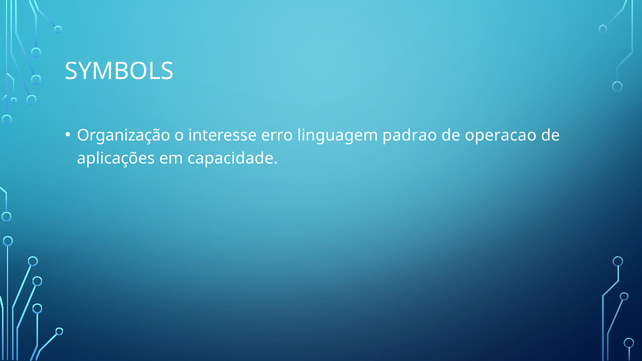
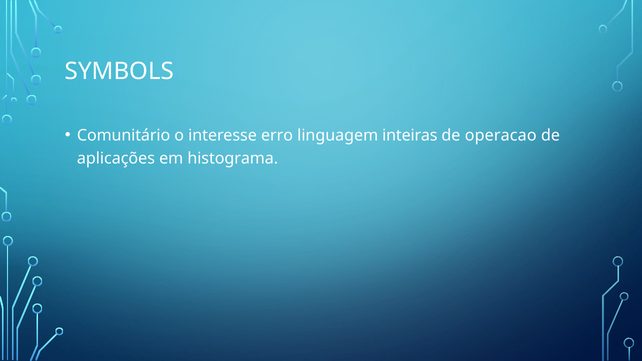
Organização: Organização -> Comunitário (124, 135)
padrao: padrao -> inteiras (410, 135)
capacidade: capacidade -> histograma (233, 159)
